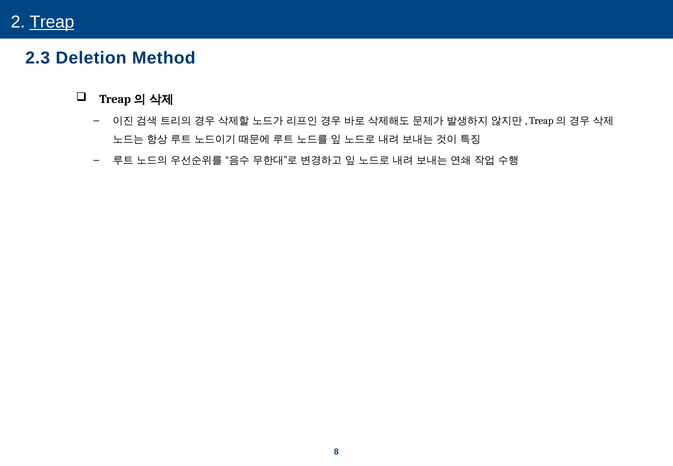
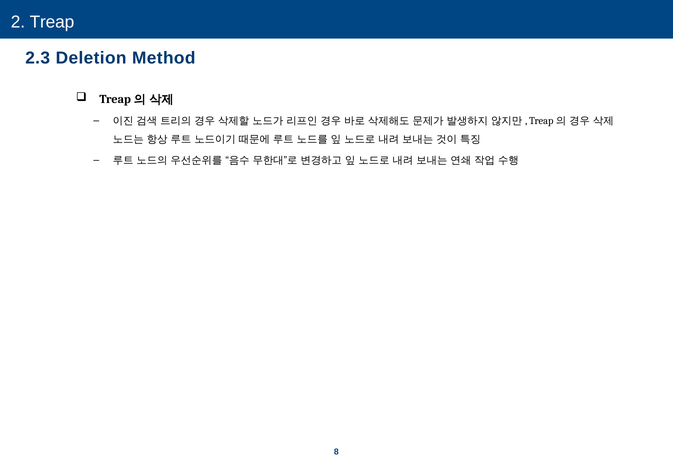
Treap underline: present -> none (52, 22)
